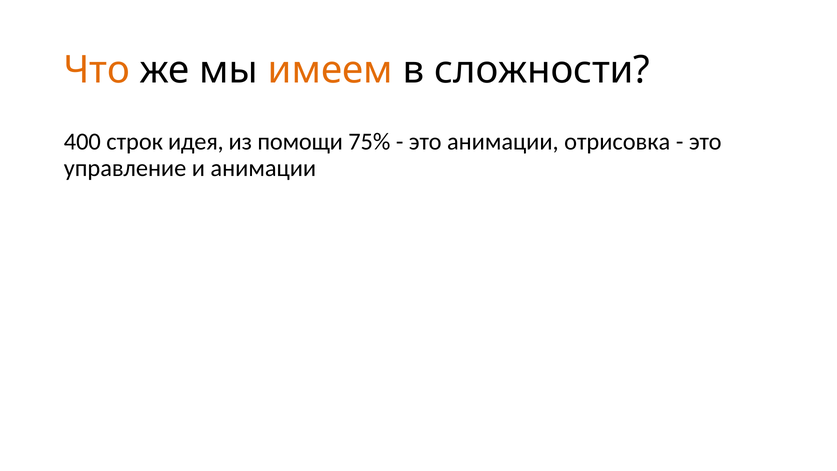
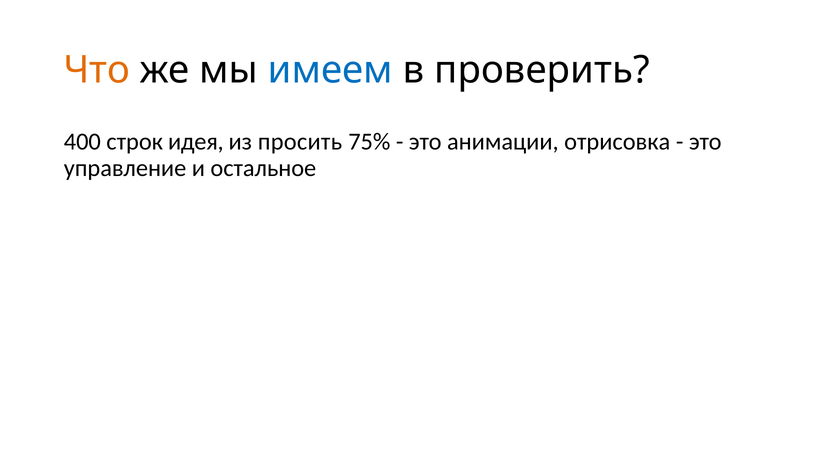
имеем colour: orange -> blue (330, 70)
сложности: сложности -> проверить (542, 70)
помощи: помощи -> просить (300, 142)
и анимации: анимации -> остальное (263, 168)
